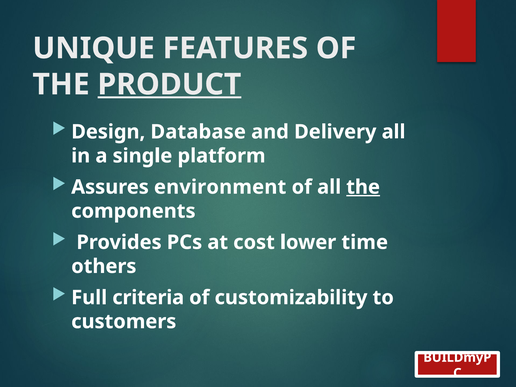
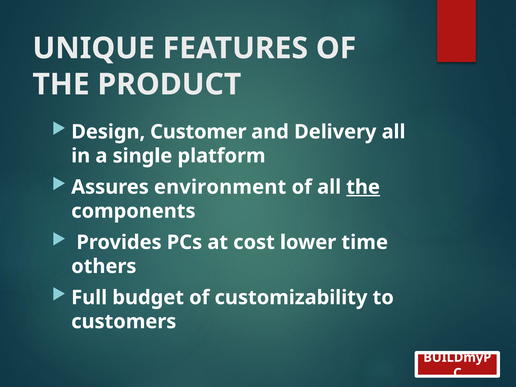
PRODUCT underline: present -> none (169, 84)
Database: Database -> Customer (198, 132)
criteria: criteria -> budget (148, 298)
